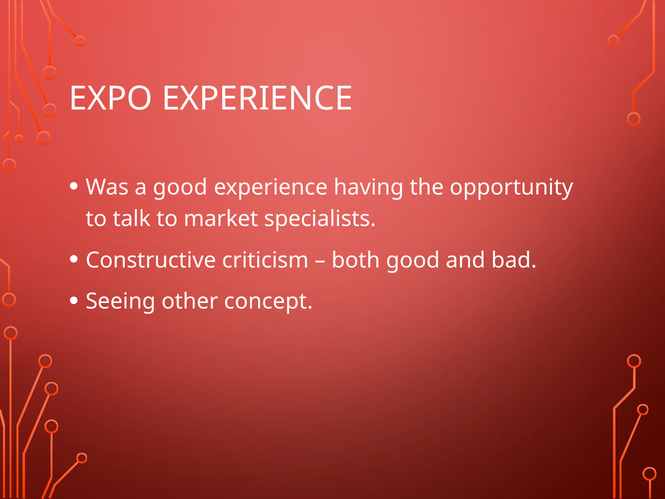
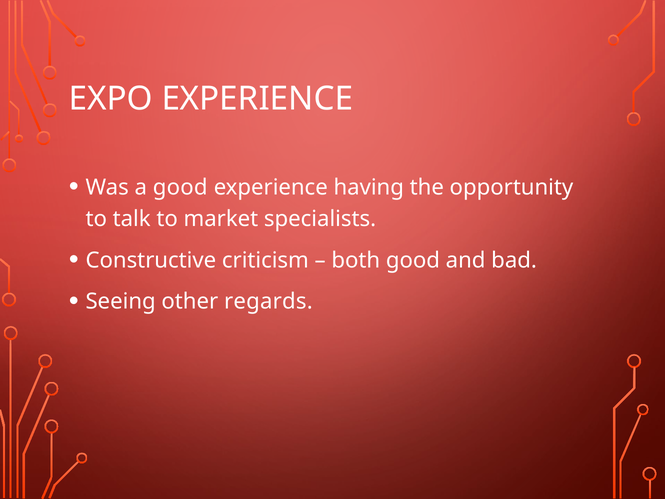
concept: concept -> regards (268, 301)
